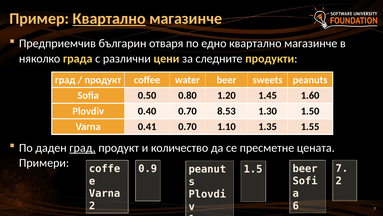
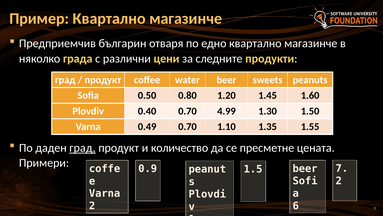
Квартално underline: present -> none (109, 19)
8.53: 8.53 -> 4.99 (226, 111)
0.41: 0.41 -> 0.49 (147, 126)
